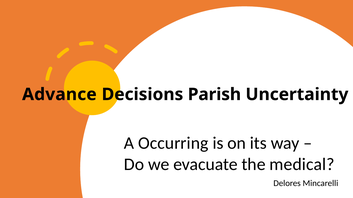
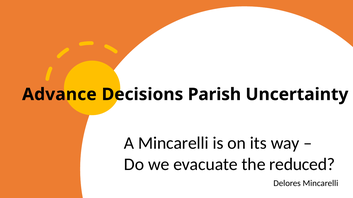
A Occurring: Occurring -> Mincarelli (173, 144)
medical: medical -> reduced (302, 165)
